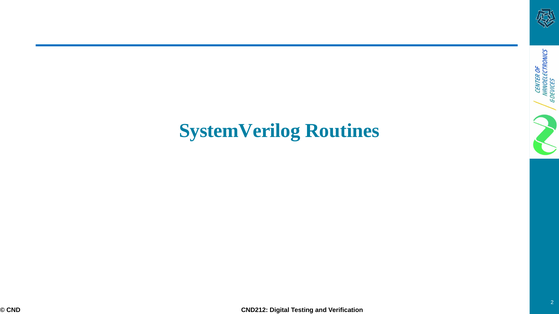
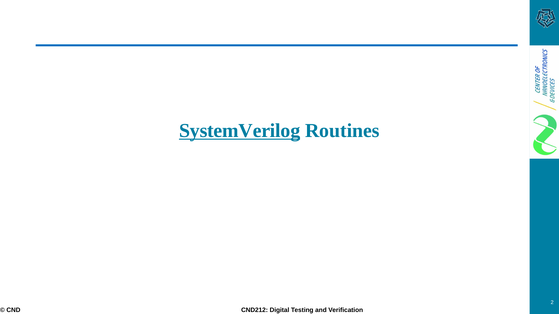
SystemVerilog underline: none -> present (240, 131)
